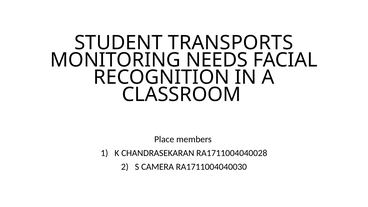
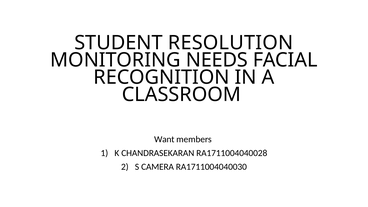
TRANSPORTS: TRANSPORTS -> RESOLUTION (231, 43)
Place: Place -> Want (164, 139)
